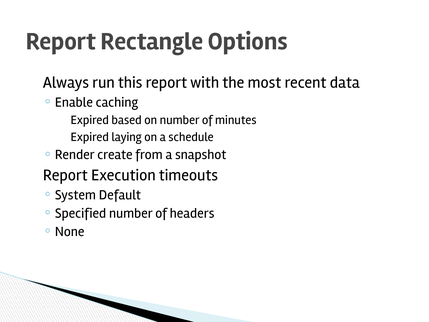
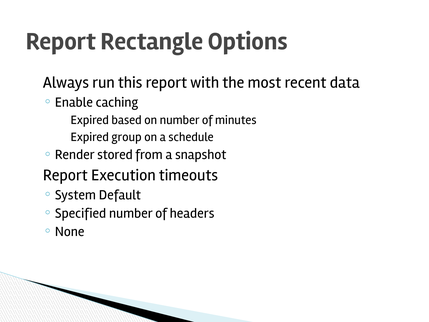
laying: laying -> group (127, 137)
create: create -> stored (115, 155)
